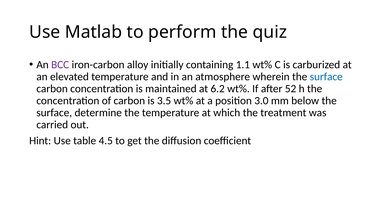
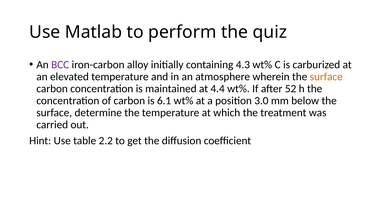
1.1: 1.1 -> 4.3 (243, 65)
surface colour: blue -> orange (326, 77)
6.2: 6.2 -> 4.4 (218, 89)
3.5: 3.5 -> 6.1 (164, 101)
4.5: 4.5 -> 2.2 (106, 141)
